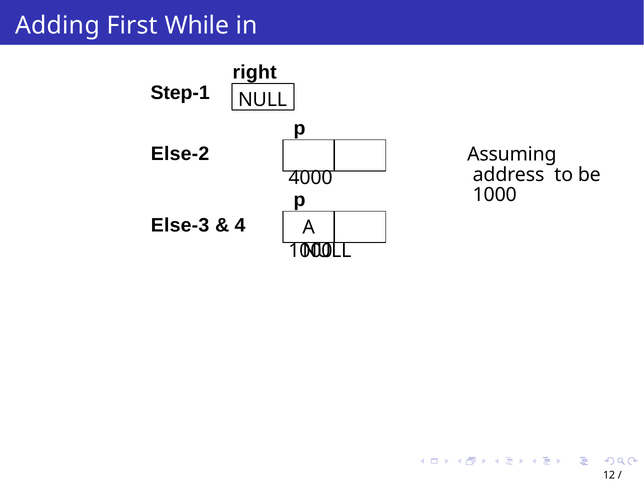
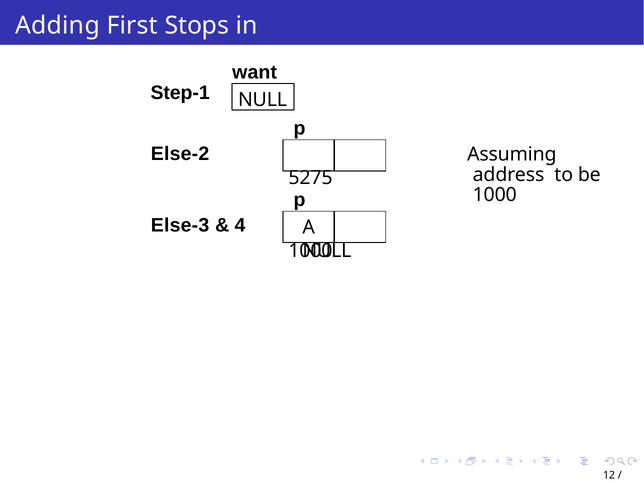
While: While -> Stops (197, 25)
right: right -> want (255, 72)
4000: 4000 -> 5275 (311, 178)
